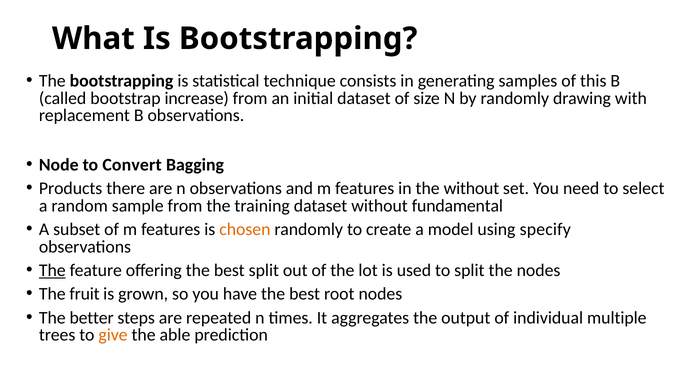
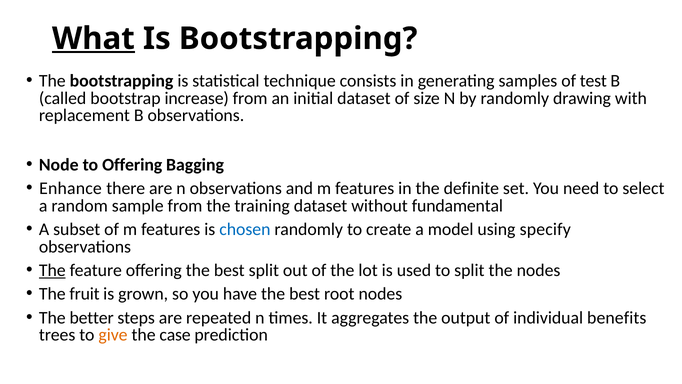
What underline: none -> present (93, 39)
this: this -> test (593, 81)
to Convert: Convert -> Offering (132, 165)
Products: Products -> Enhance (71, 188)
the without: without -> definite (471, 188)
chosen colour: orange -> blue (245, 229)
multiple: multiple -> benefits (617, 317)
able: able -> case (175, 335)
